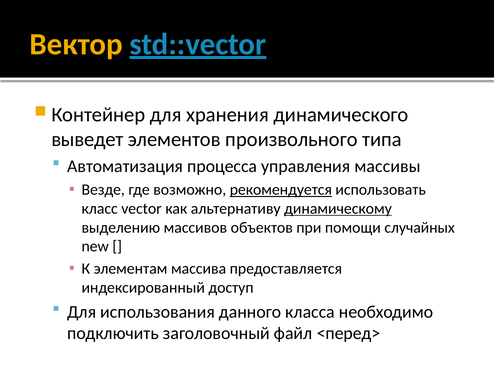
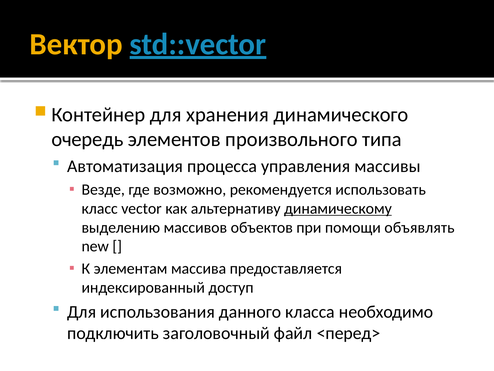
выведет: выведет -> очередь (87, 139)
рекомендуется underline: present -> none (281, 189)
случайных: случайных -> объявлять (419, 227)
